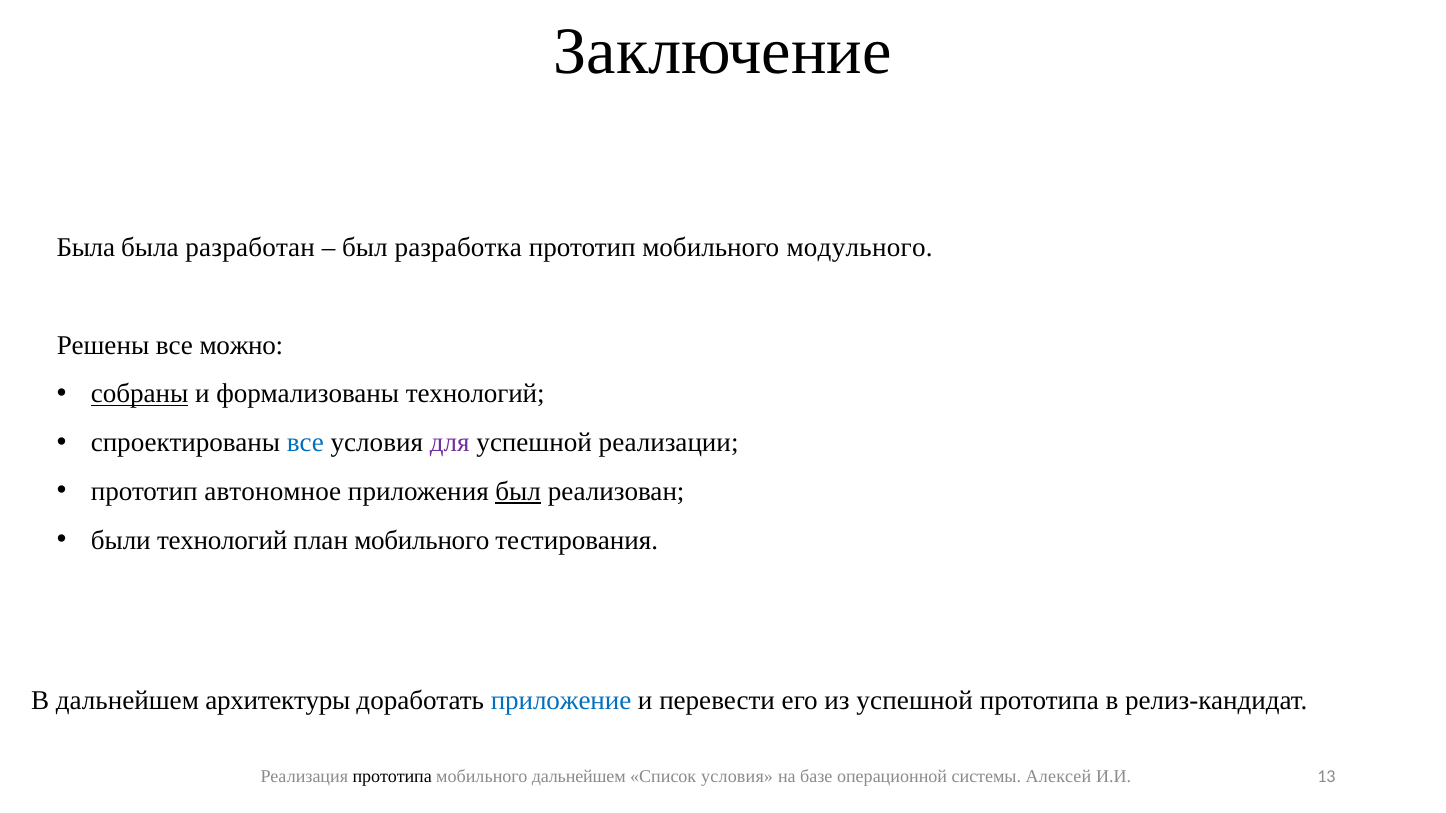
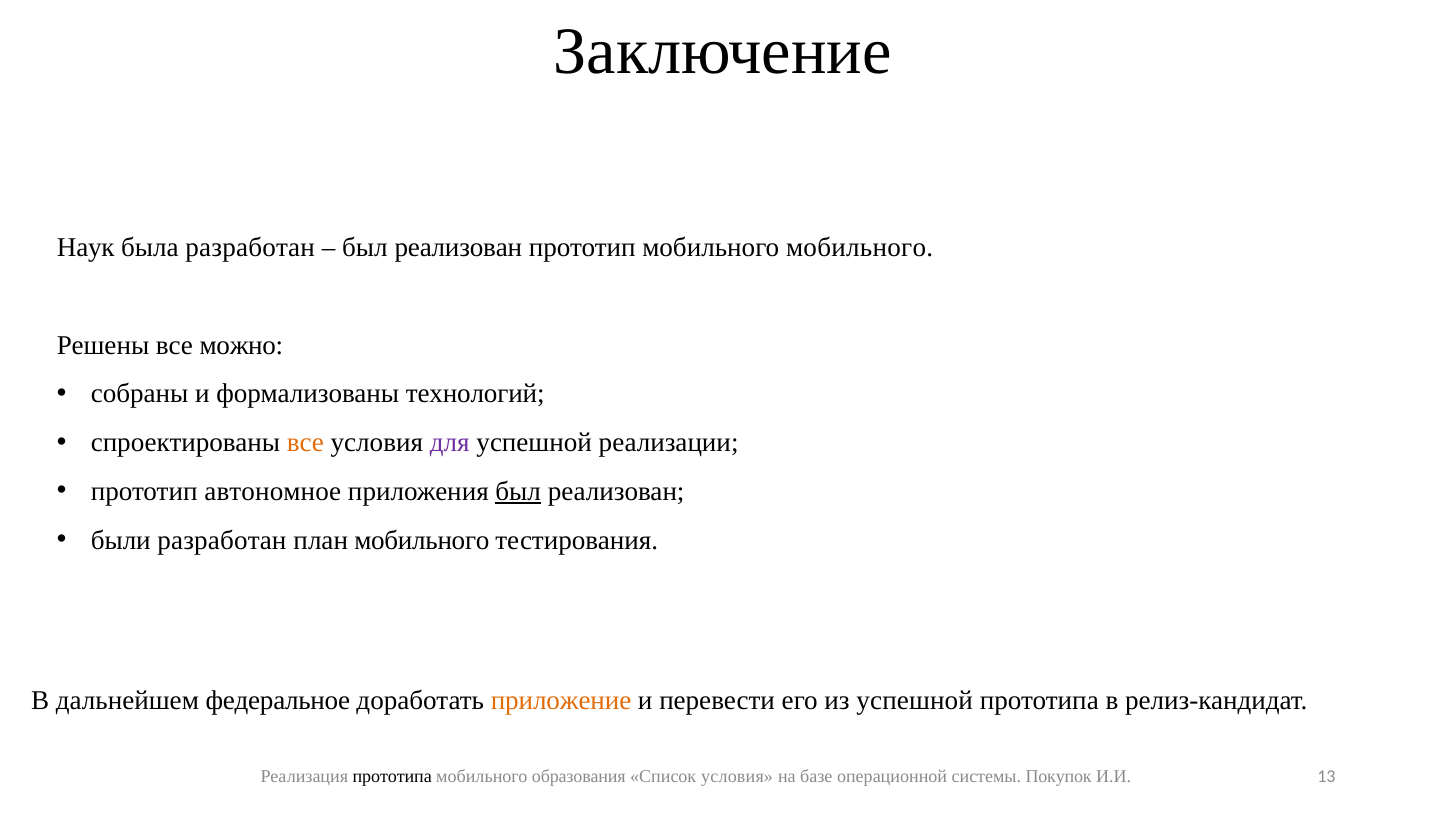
Была: Была -> Наук (86, 248)
разработка: разработка -> реализован (458, 248)
мобильного модульного: модульного -> мобильного (860, 248)
собраны underline: present -> none (140, 394)
все colour: blue -> orange (305, 443)
были технологий: технологий -> разработан (222, 541)
архитектуры: архитектуры -> федеральное (278, 701)
приложение colour: blue -> orange (561, 701)
мобильного дальнейшем: дальнейшем -> образования (579, 777)
Алексей: Алексей -> Покупок (1059, 777)
